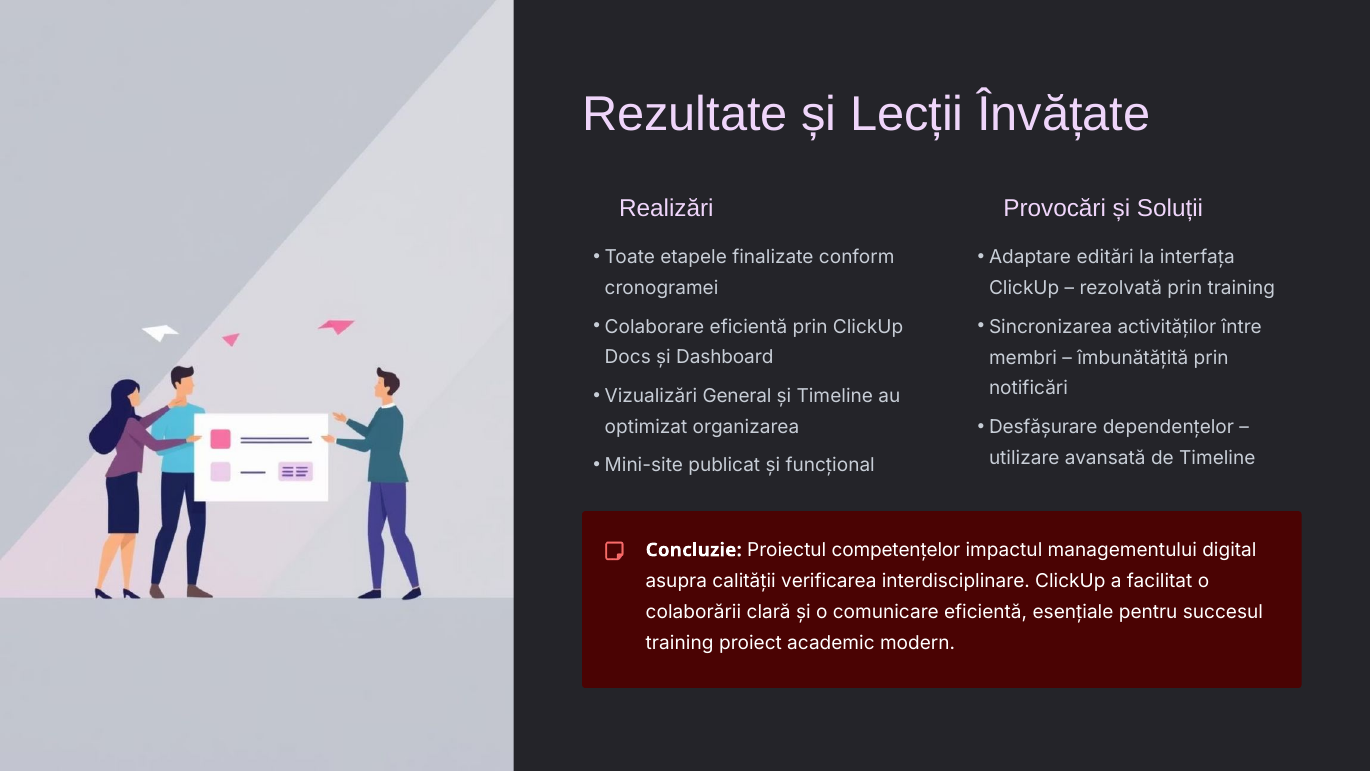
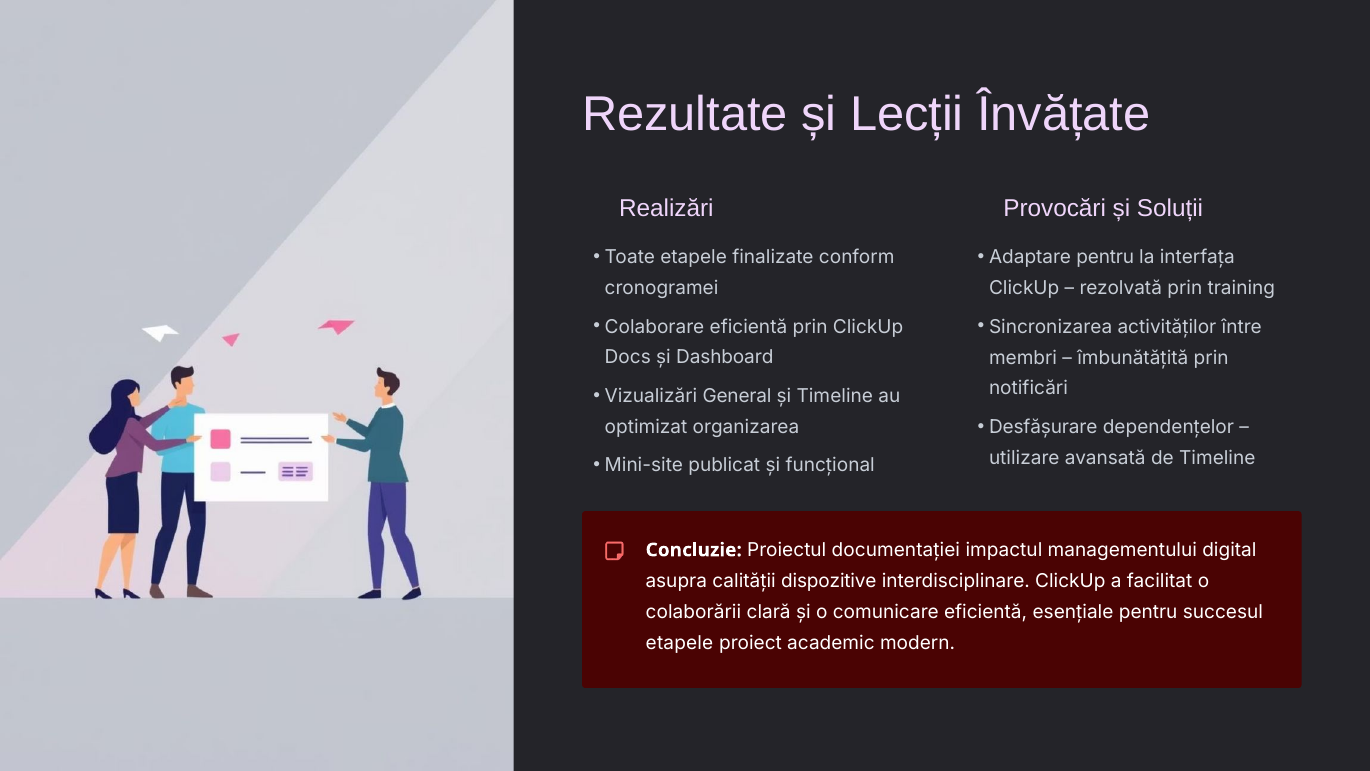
Adaptare editări: editări -> pentru (1105, 257)
competențelor: competențelor -> documentației (896, 550)
verificarea: verificarea -> dispozitive (829, 581)
training: training -> etapele (680, 643)
